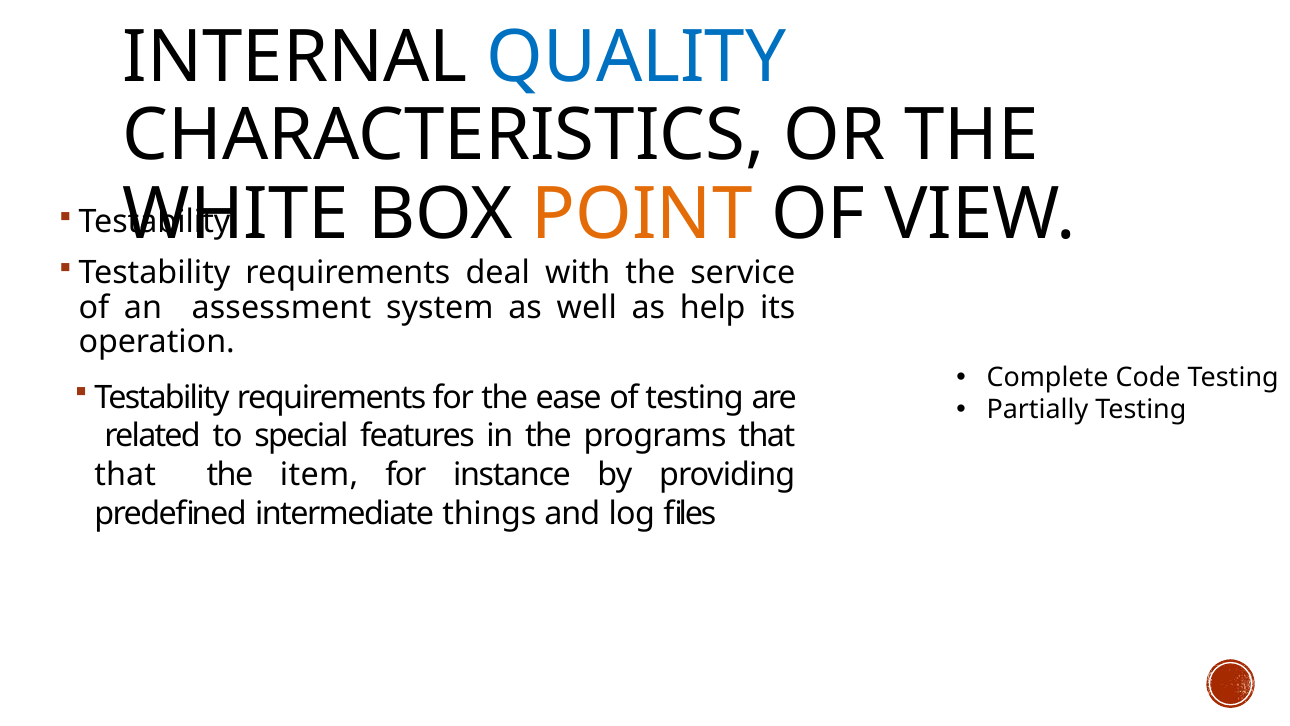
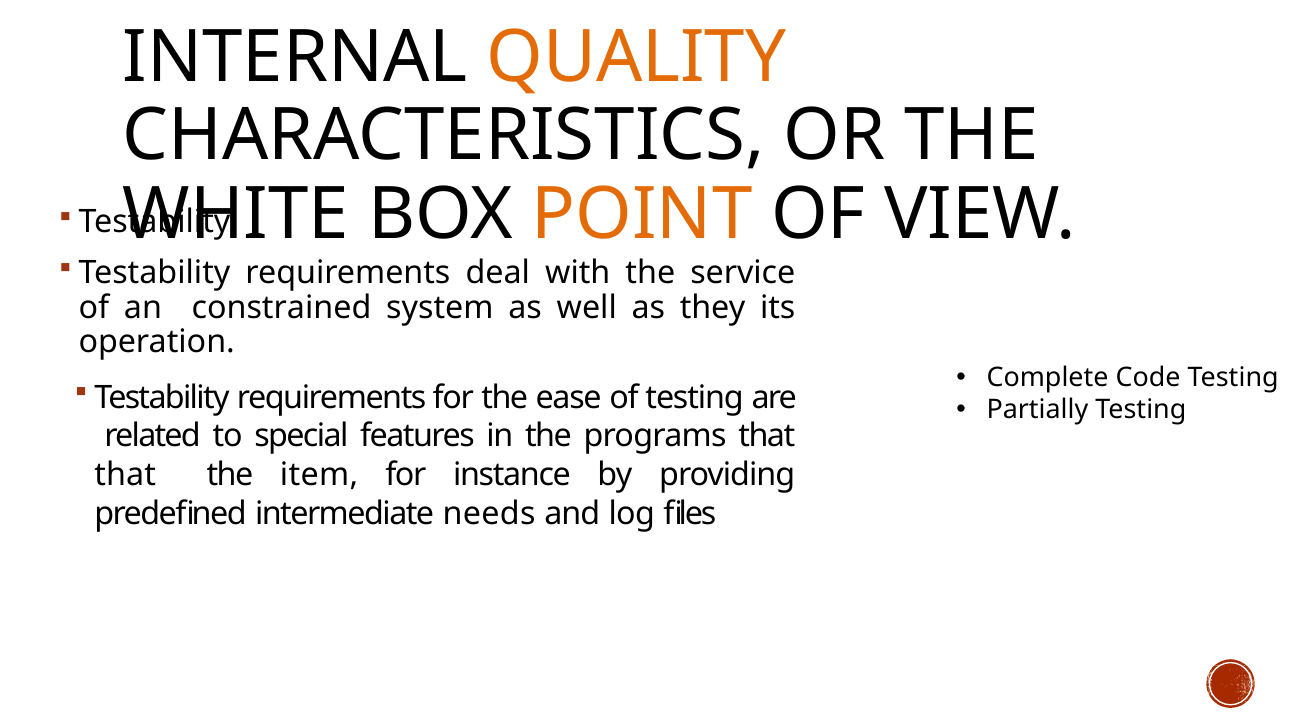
QUALITY colour: blue -> orange (636, 58)
assessment: assessment -> constrained (281, 307)
help: help -> they (713, 307)
things: things -> needs (489, 514)
